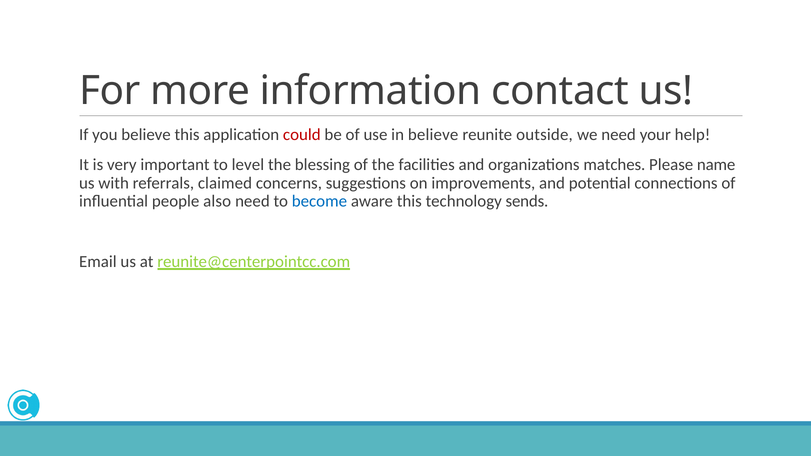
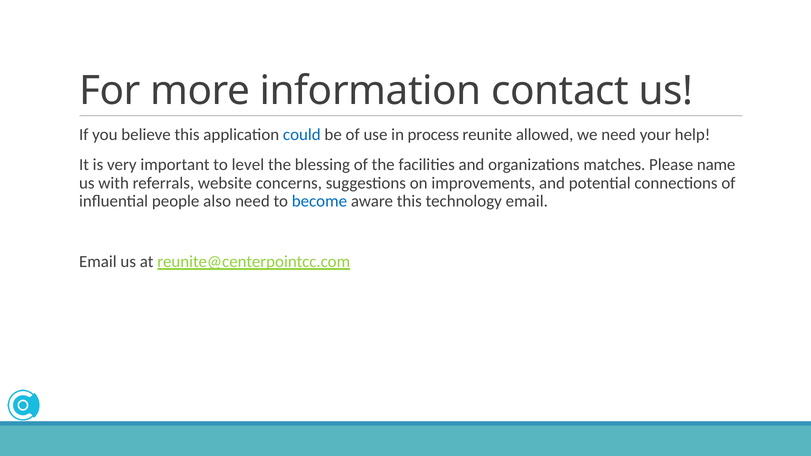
could colour: red -> blue (302, 135)
in believe: believe -> process (433, 135)
outside: outside -> allowed (545, 135)
claimed: claimed -> website (225, 183)
technology sends: sends -> email (527, 201)
